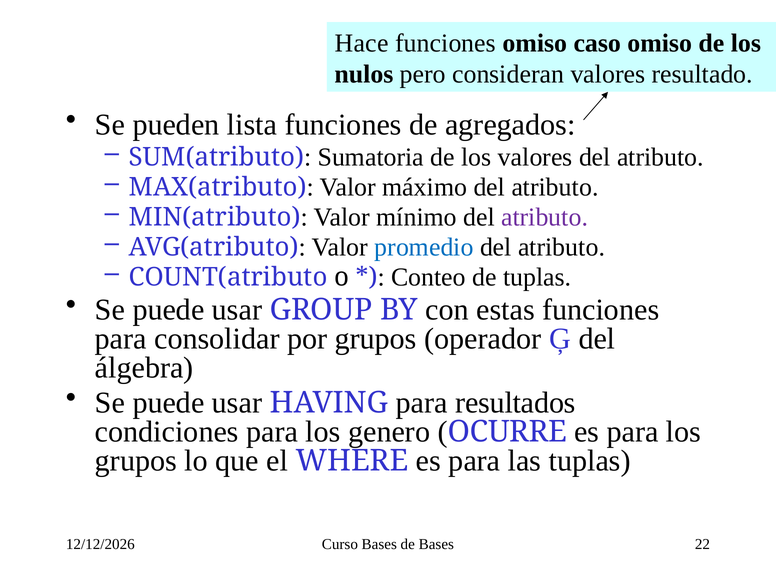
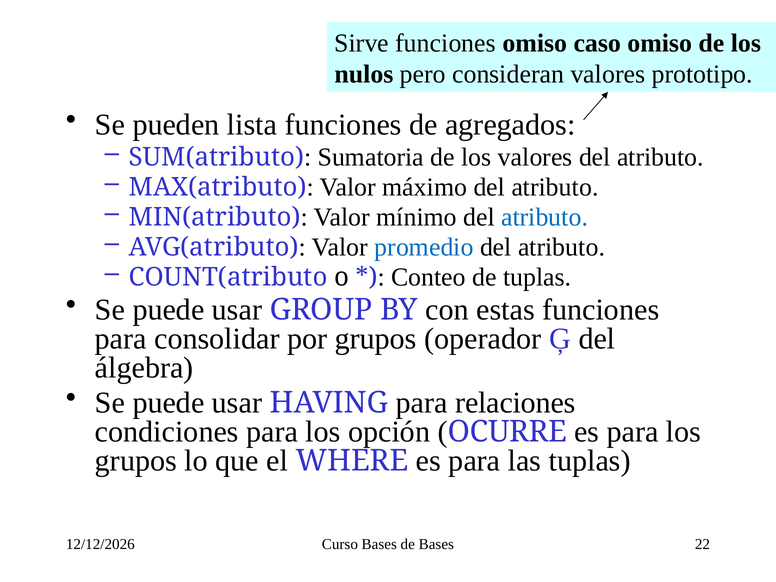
Hace: Hace -> Sirve (362, 43)
resultado: resultado -> prototipo (702, 74)
atributo colour: purple -> blue (545, 217)
resultados: resultados -> relaciones (515, 403)
genero: genero -> opción (389, 432)
